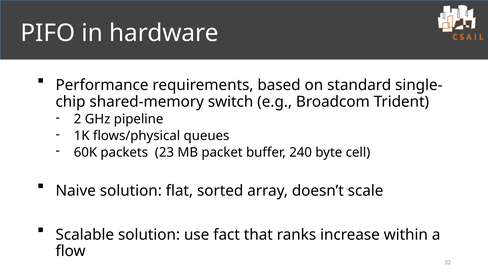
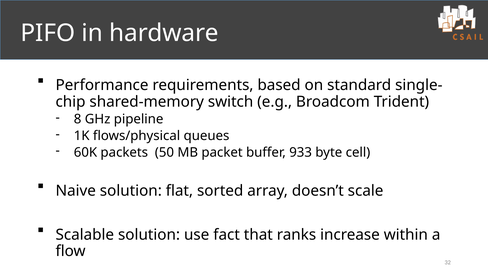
2: 2 -> 8 (78, 119)
23: 23 -> 50 (164, 152)
240: 240 -> 933 (301, 152)
